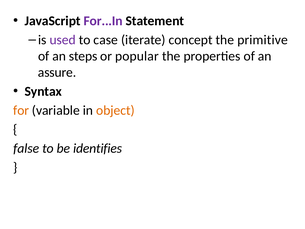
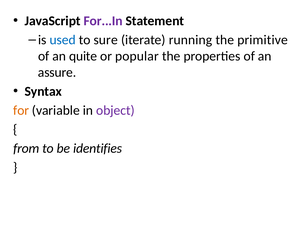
used colour: purple -> blue (63, 40)
case: case -> sure (106, 40)
concept: concept -> running (190, 40)
steps: steps -> quite (83, 56)
object colour: orange -> purple (115, 110)
false: false -> from (26, 148)
